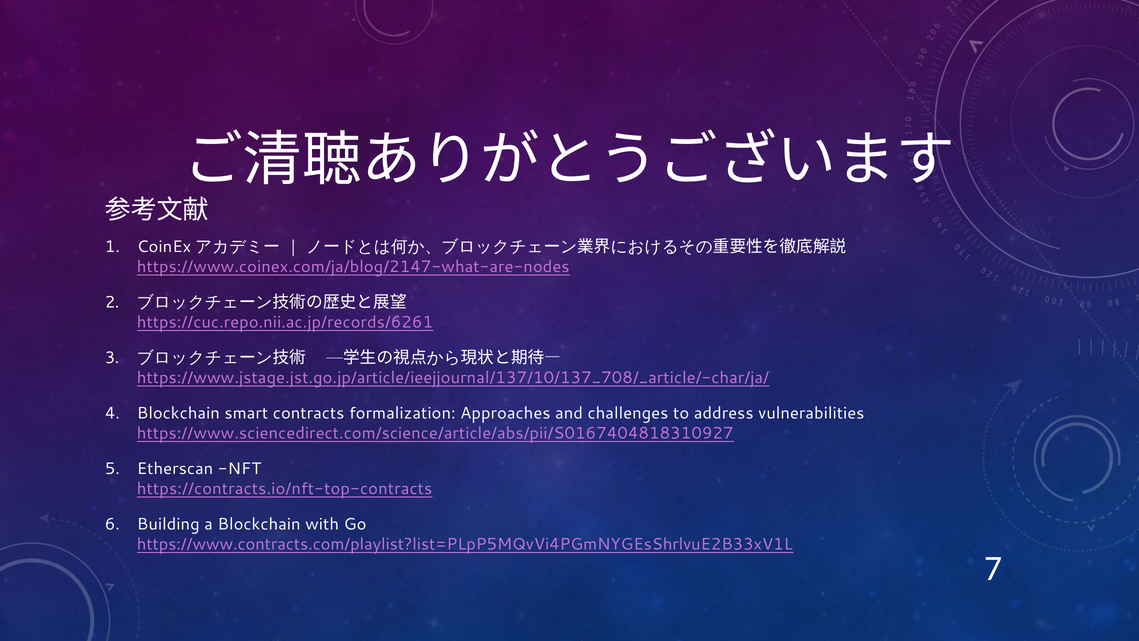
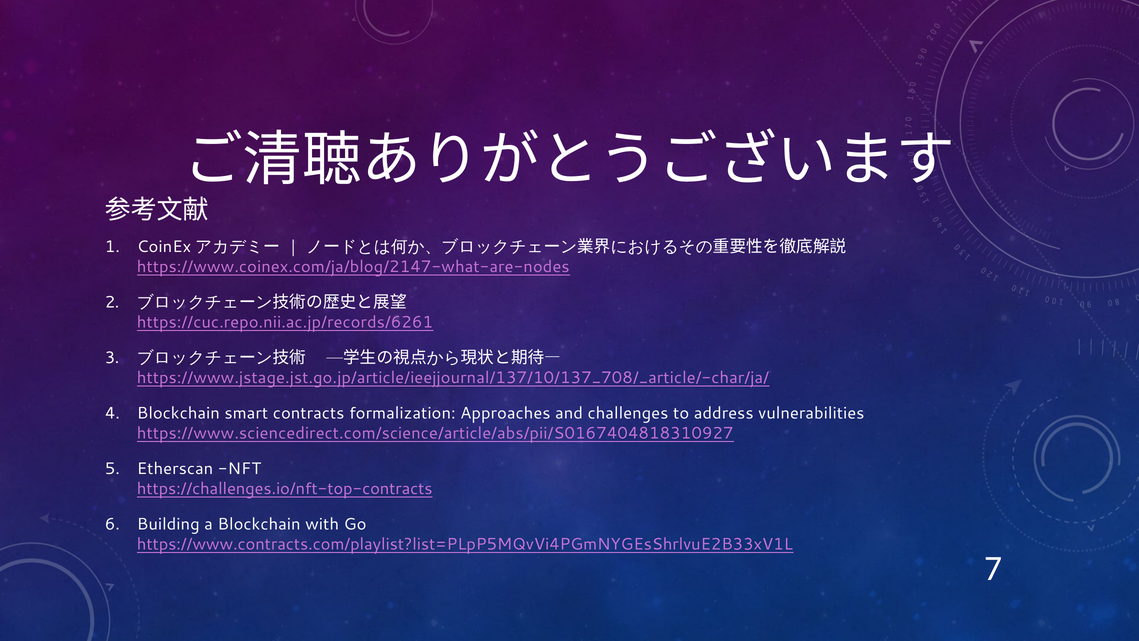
https://contracts.io/nft-top-contracts: https://contracts.io/nft-top-contracts -> https://challenges.io/nft-top-contracts (285, 489)
